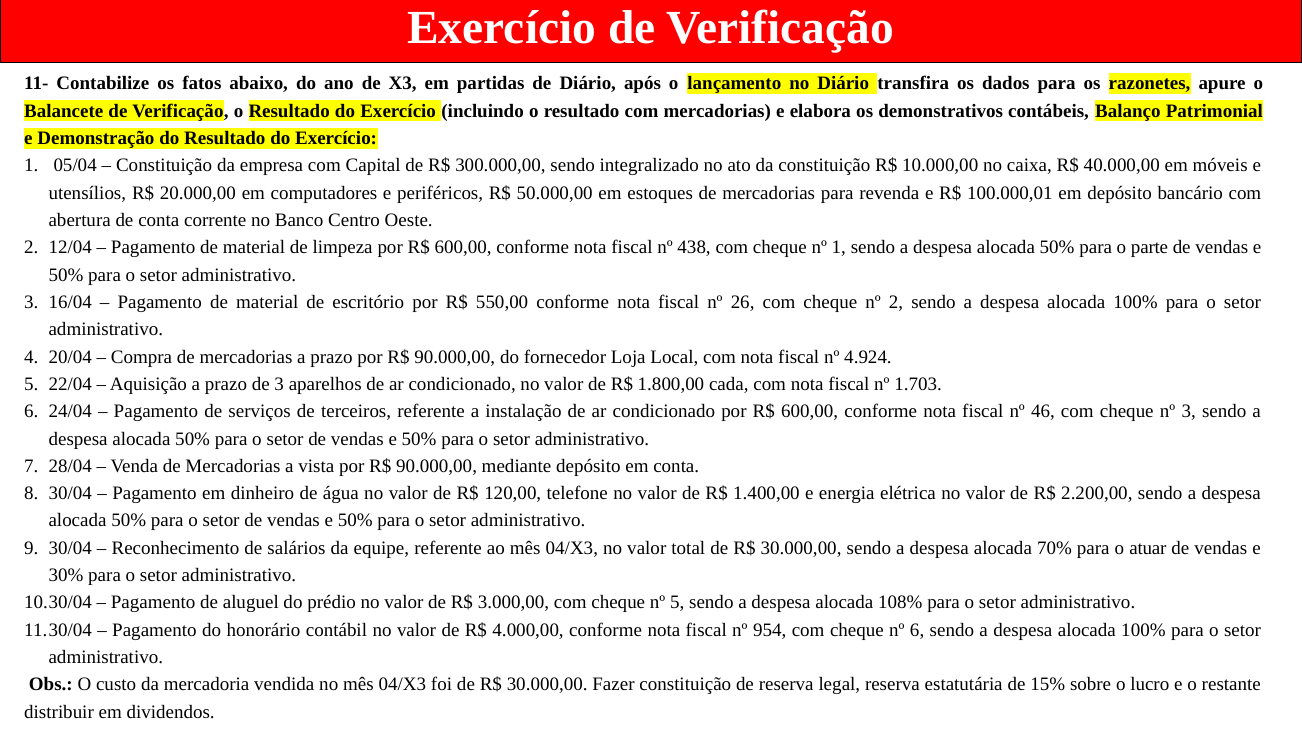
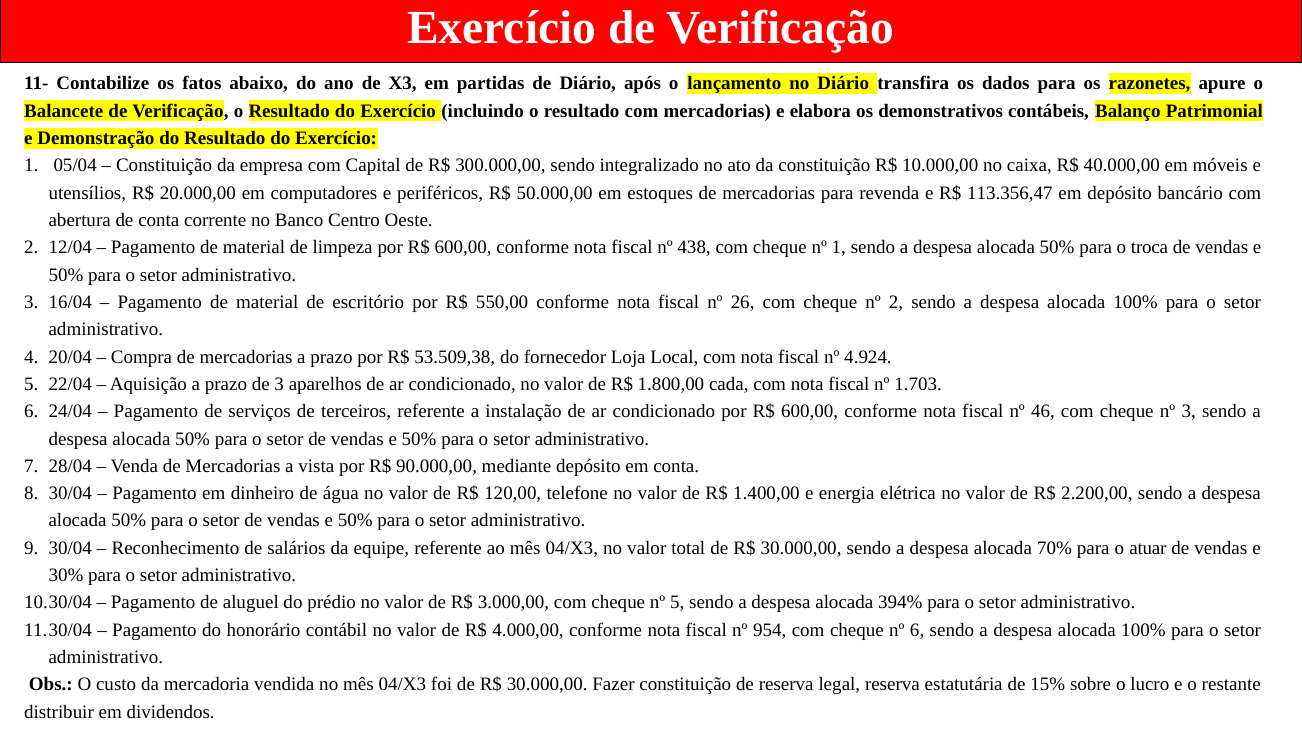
100.000,01: 100.000,01 -> 113.356,47 (1010, 193)
parte: parte -> troca (1150, 248)
prazo por R$ 90.000,00: 90.000,00 -> 53.509,38 (455, 357)
108%: 108% -> 394% (900, 603)
